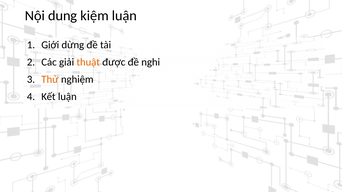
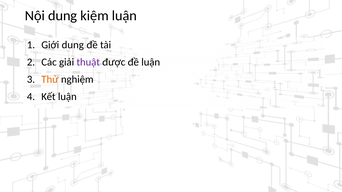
Giới dừng: dừng -> dung (73, 45)
thuật colour: orange -> purple (88, 62)
đề nghi: nghi -> luận (151, 62)
